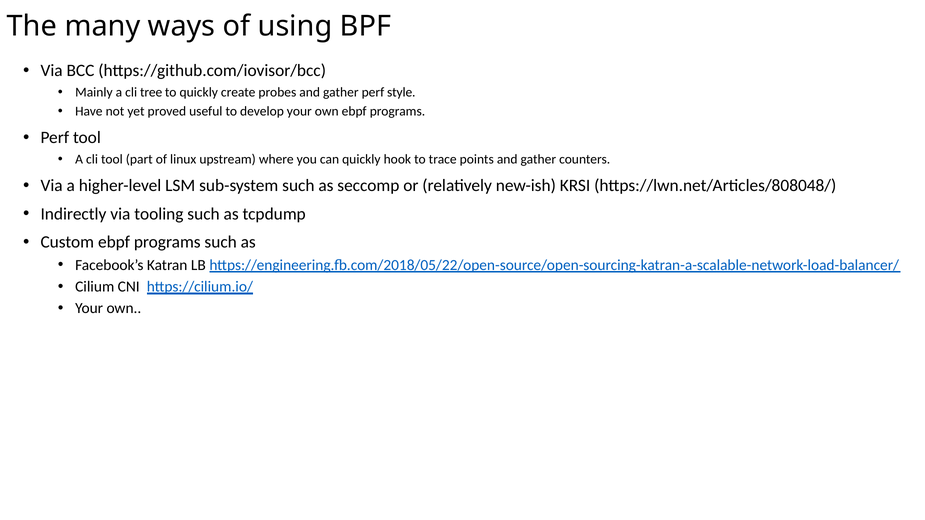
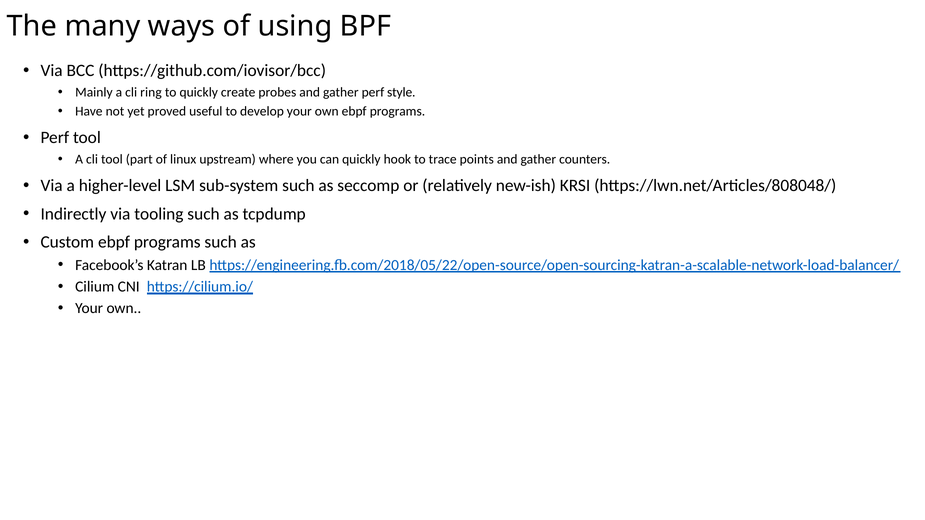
tree: tree -> ring (151, 92)
